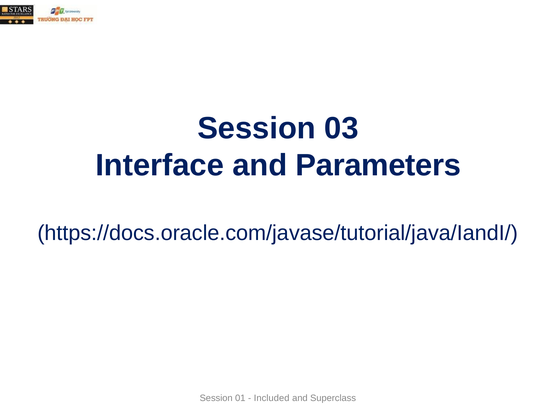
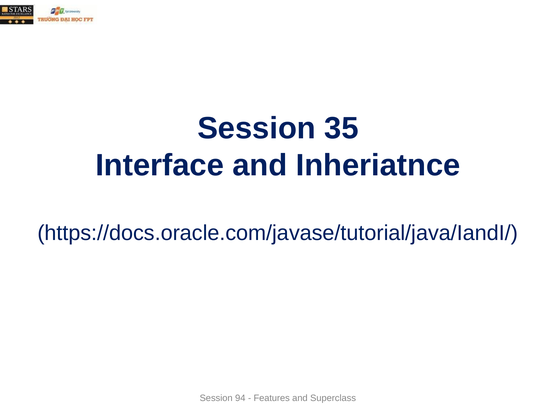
03: 03 -> 35 (341, 128)
Parameters: Parameters -> Inheriatnce (378, 165)
01: 01 -> 94 (240, 398)
Included: Included -> Features (272, 398)
